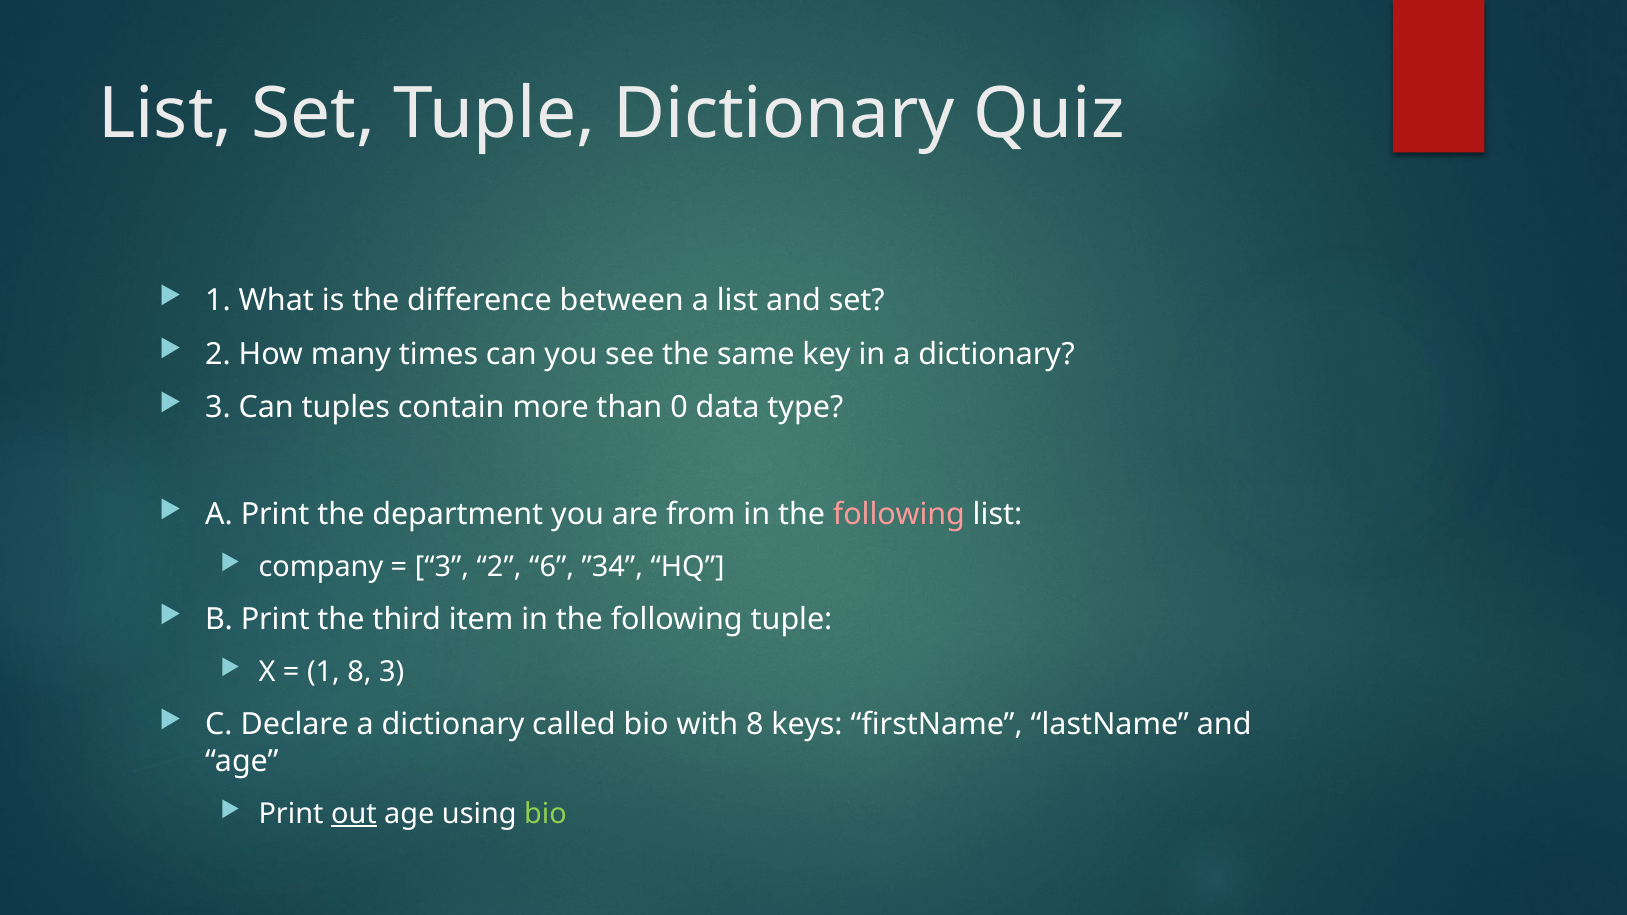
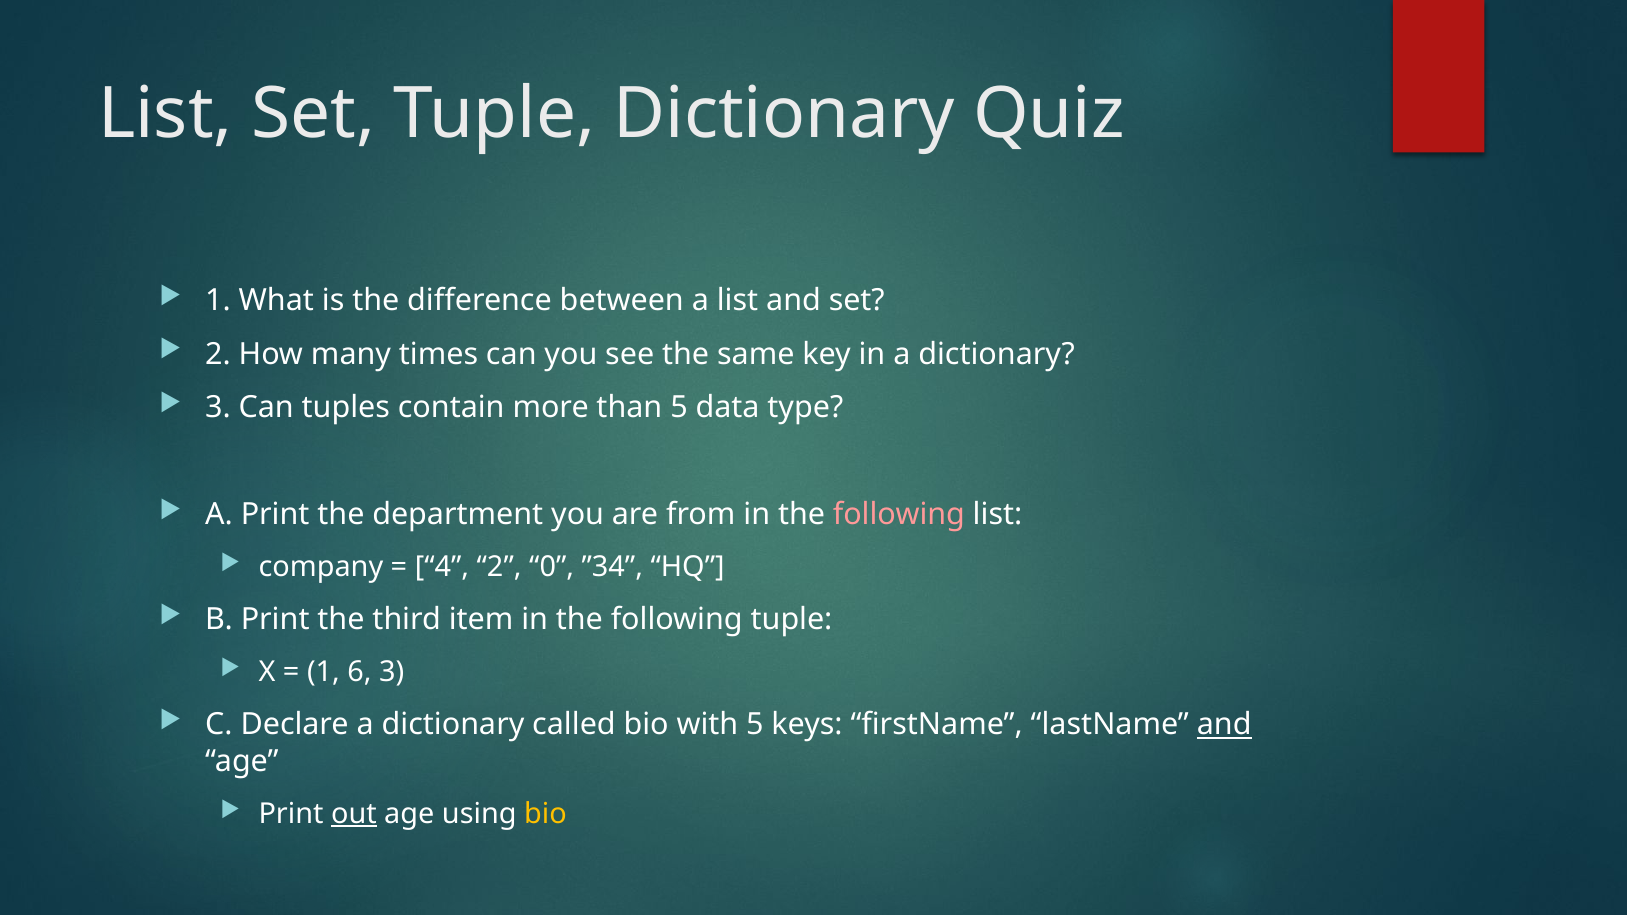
than 0: 0 -> 5 (679, 408)
3: 3 -> 4 (442, 567)
6: 6 -> 0 (552, 567)
1 8: 8 -> 6 (360, 672)
with 8: 8 -> 5 (755, 725)
and underline: none -> present (1224, 725)
bio colour: light green -> yellow (545, 814)
